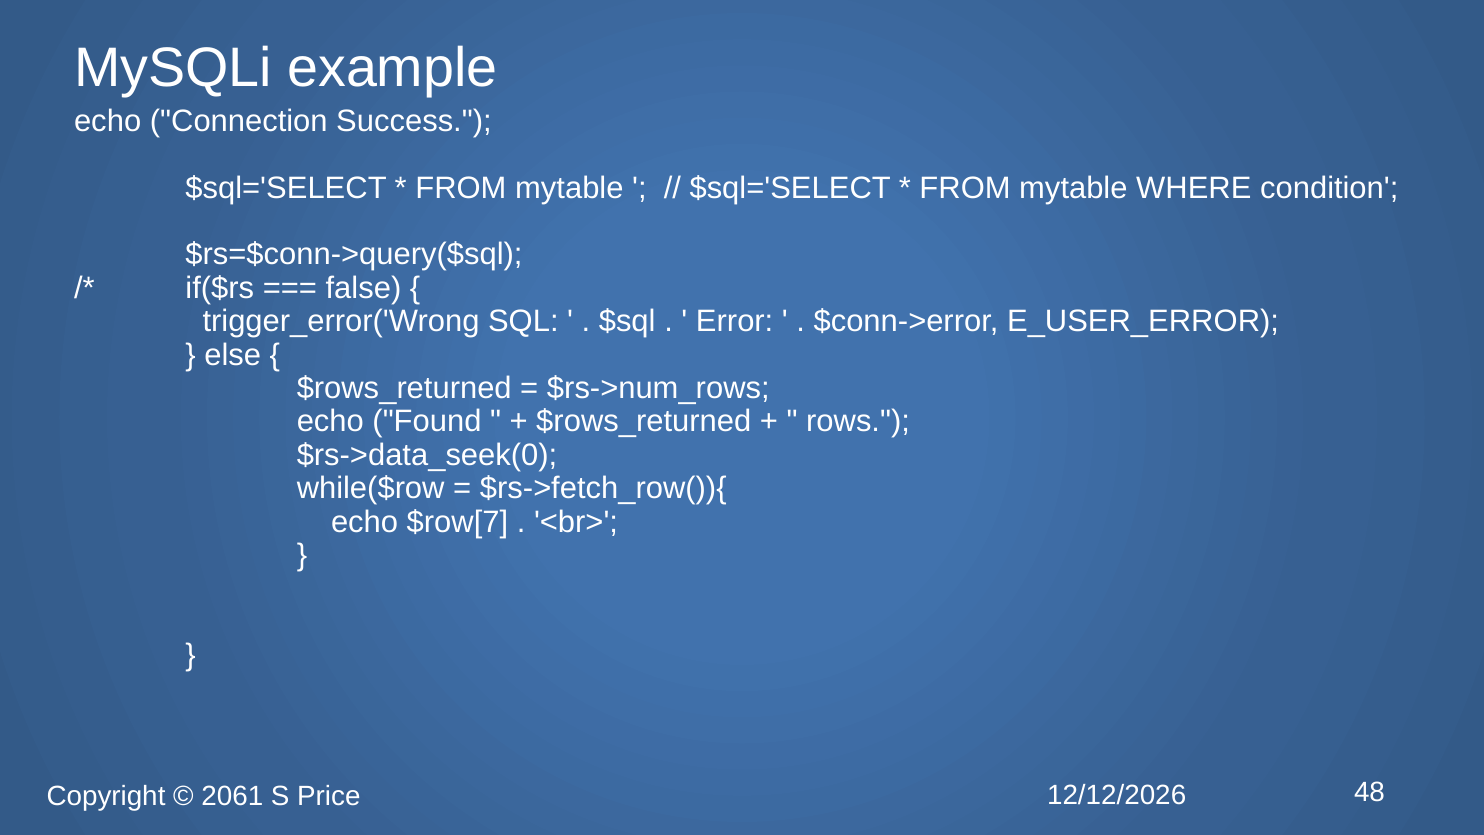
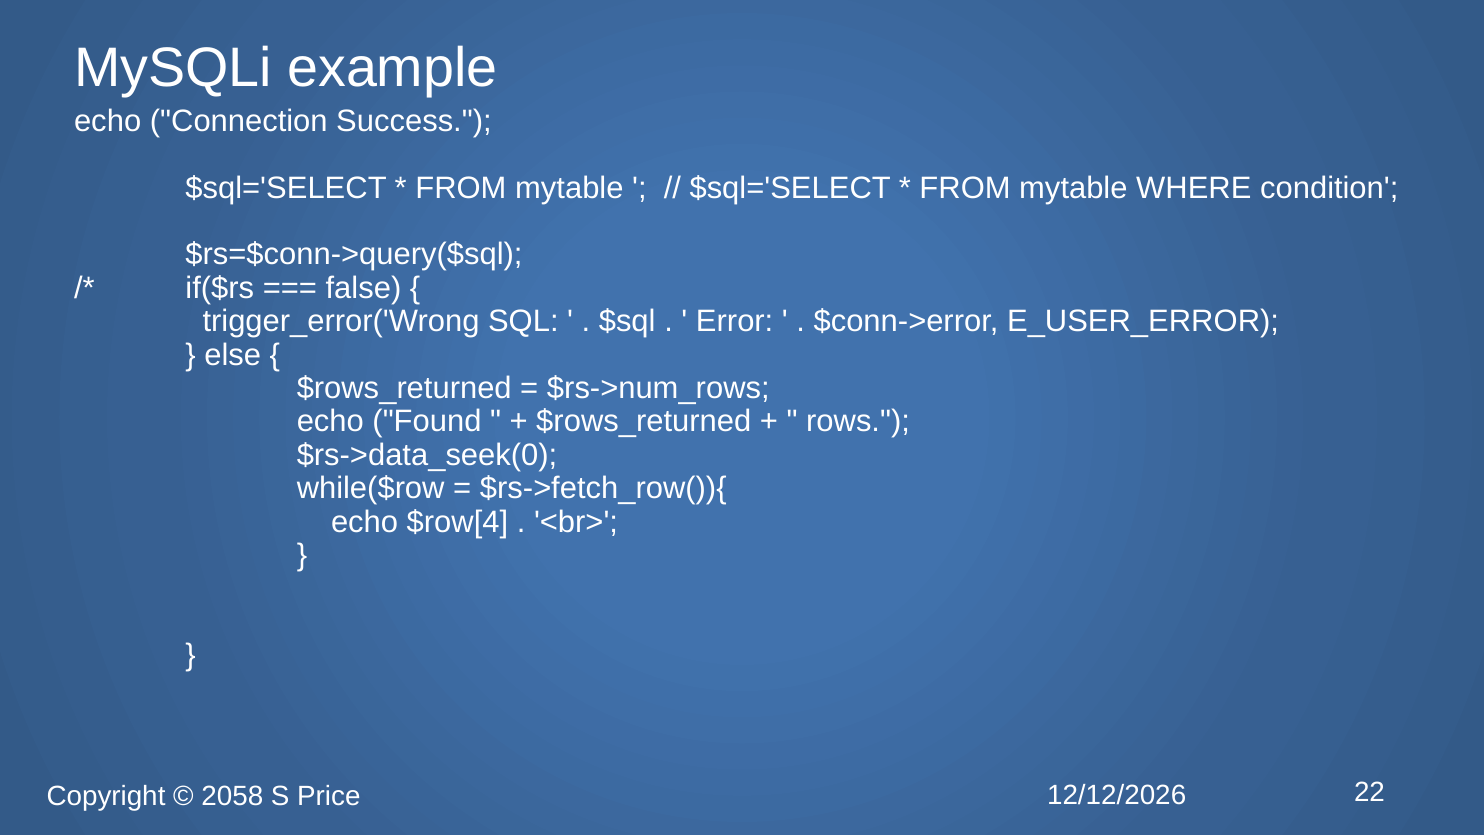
$row[7: $row[7 -> $row[4 (457, 522)
2061: 2061 -> 2058 (232, 796)
48: 48 -> 22 (1369, 792)
